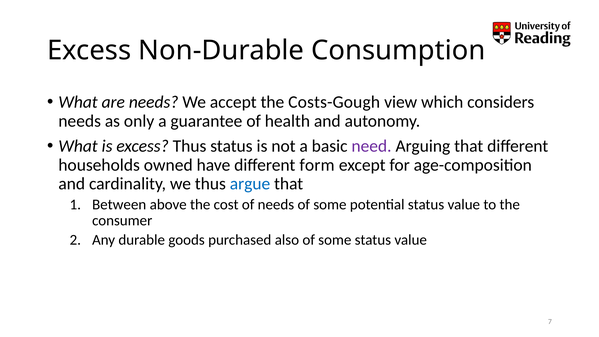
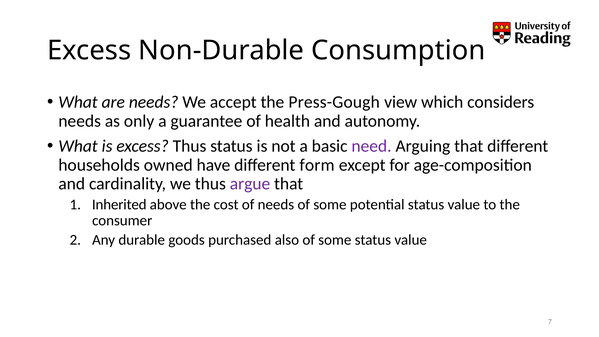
Costs-Gough: Costs-Gough -> Press-Gough (334, 102)
argue colour: blue -> purple (250, 184)
Between: Between -> Inherited (119, 204)
